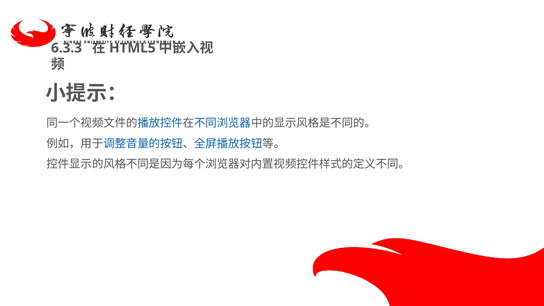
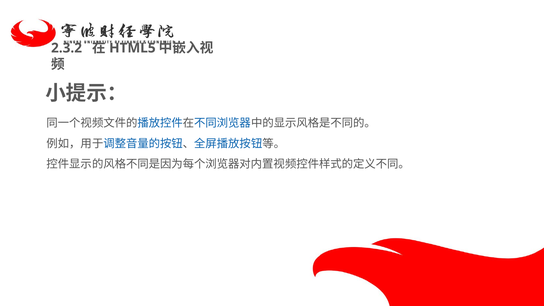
6.3.3: 6.3.3 -> 2.3.2 (67, 48)
